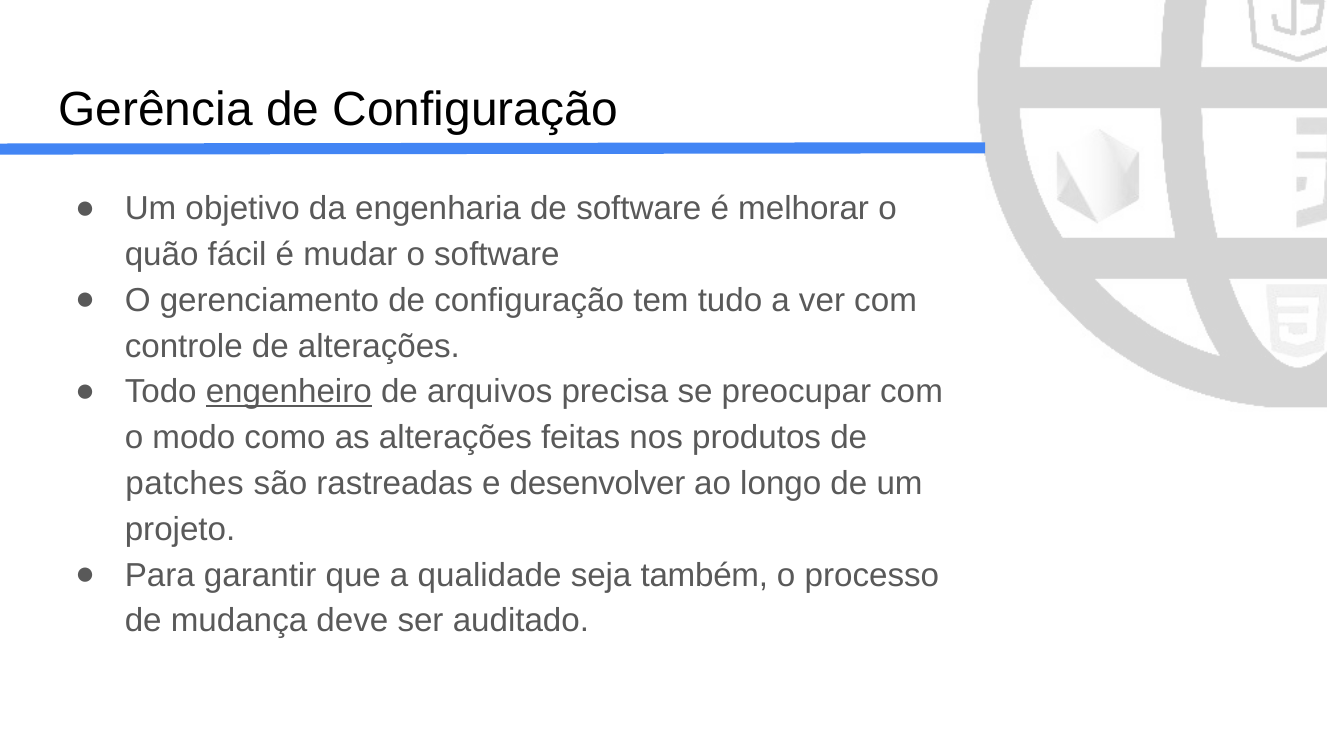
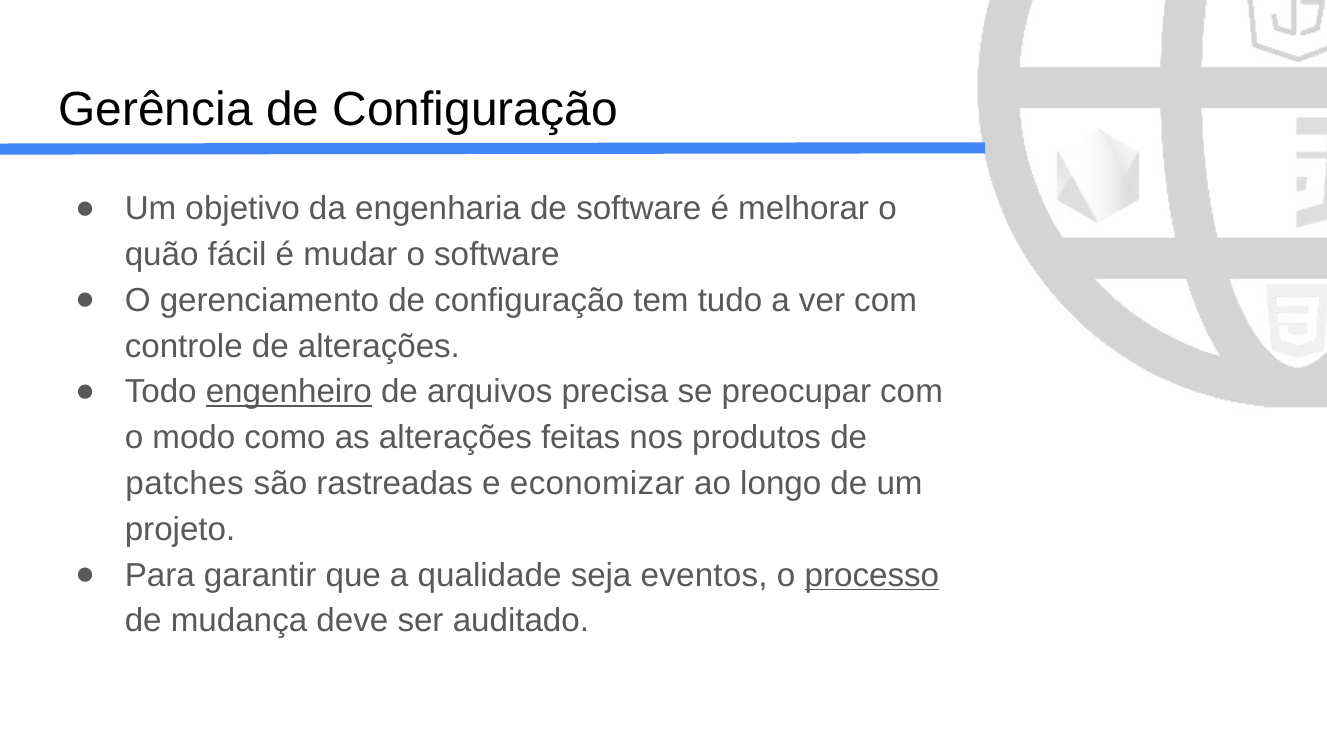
desenvolver: desenvolver -> economizar (597, 483)
também: também -> eventos (704, 575)
processo underline: none -> present (872, 575)
